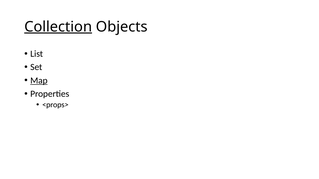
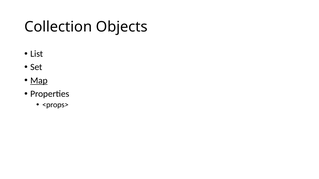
Collection underline: present -> none (58, 27)
